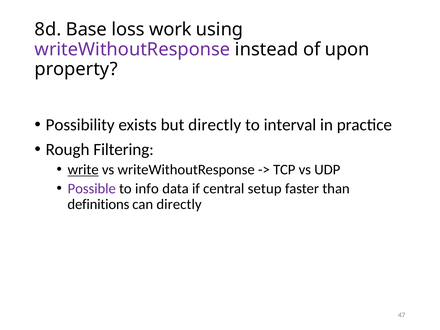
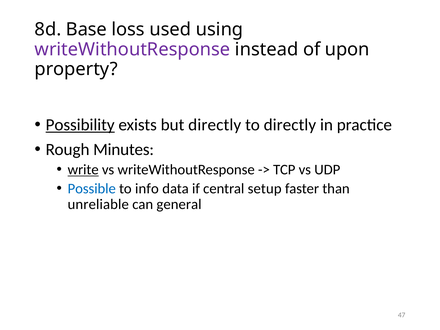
work: work -> used (170, 30)
Possibility underline: none -> present (80, 125)
to interval: interval -> directly (290, 125)
Filtering: Filtering -> Minutes (124, 150)
Possible colour: purple -> blue (92, 189)
definitions: definitions -> unreliable (98, 204)
can directly: directly -> general (179, 204)
